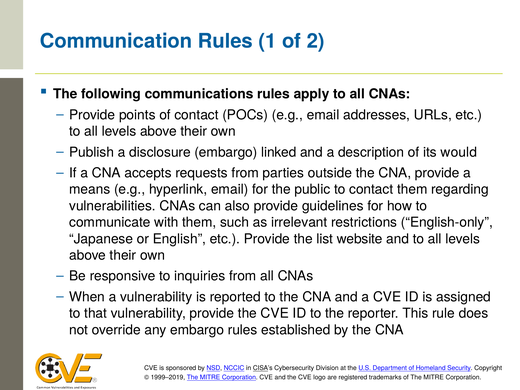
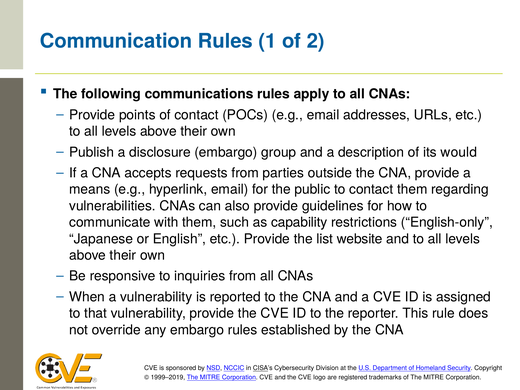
linked: linked -> group (279, 152)
irrelevant: irrelevant -> capability (299, 222)
